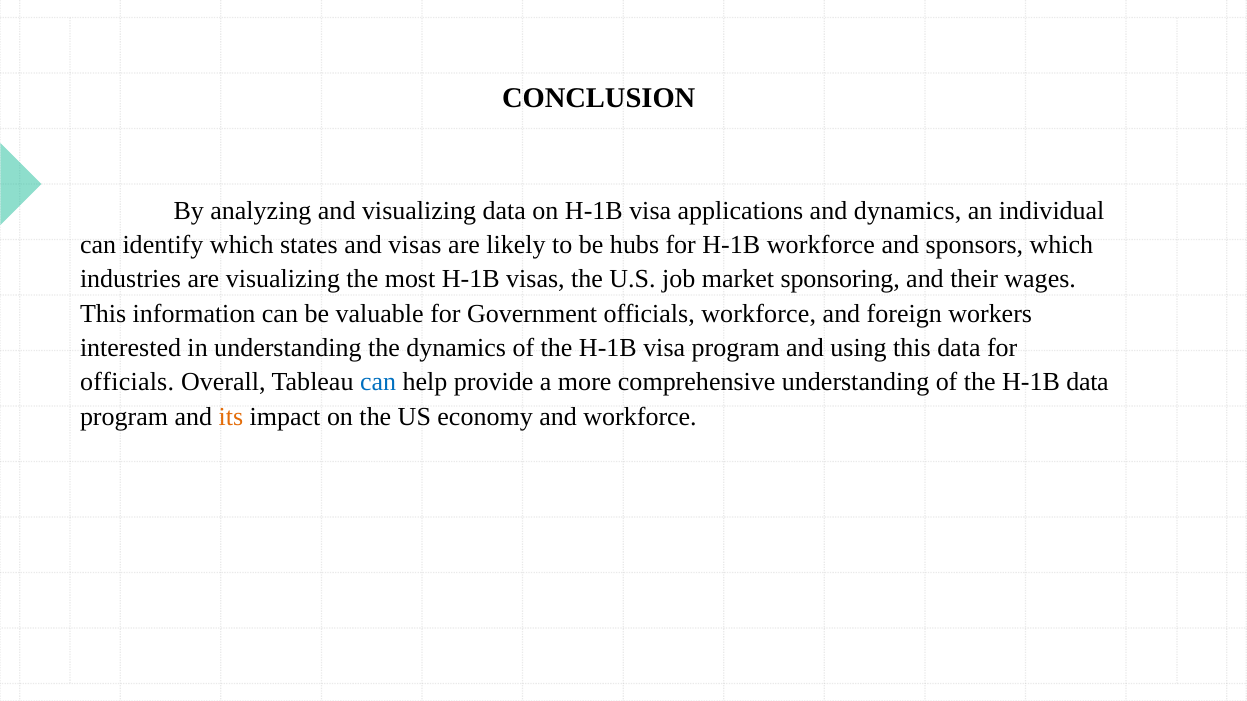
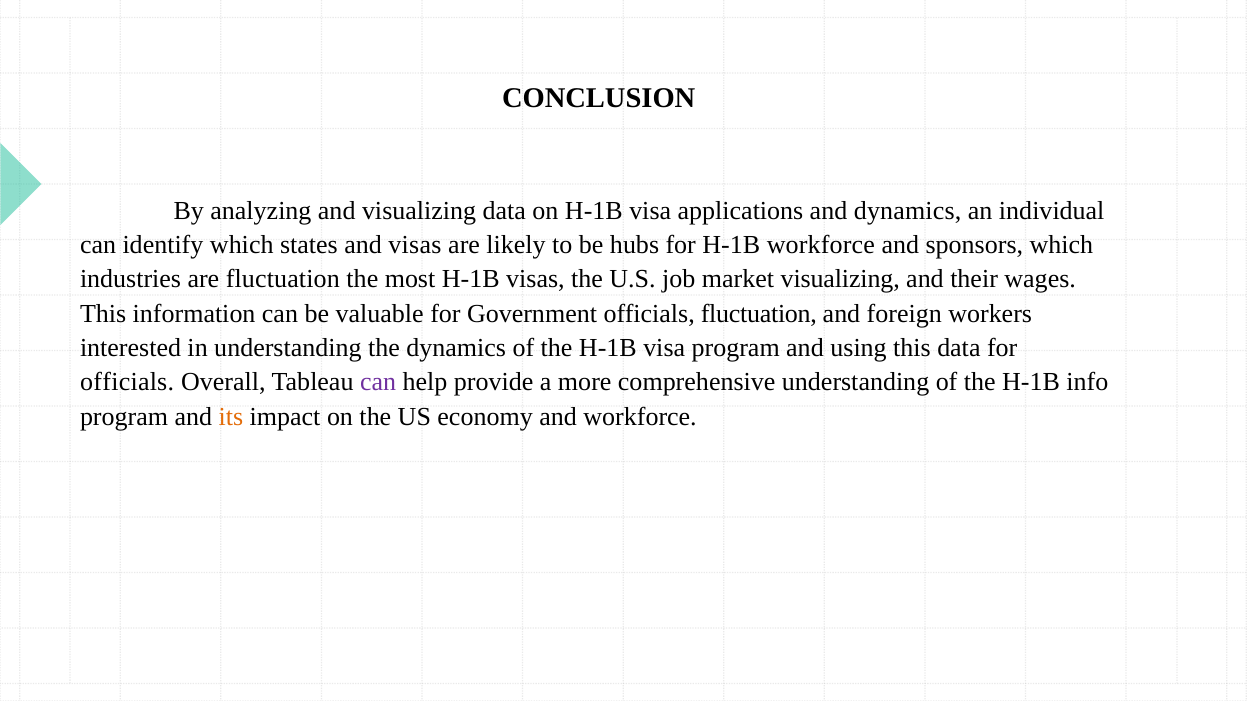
are visualizing: visualizing -> fluctuation (283, 280)
market sponsoring: sponsoring -> visualizing (840, 280)
officials workforce: workforce -> fluctuation (759, 314)
can colour: blue -> purple (378, 383)
H-1B data: data -> info (1087, 383)
